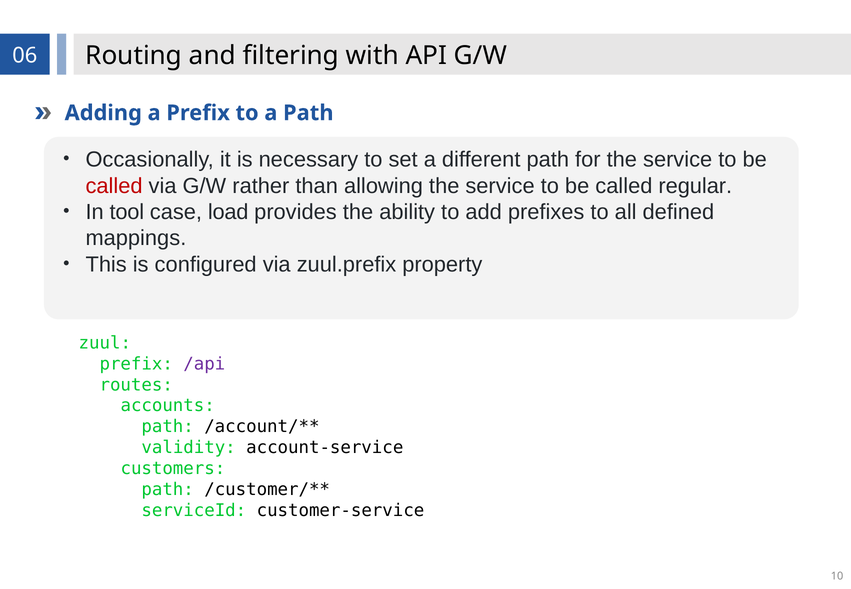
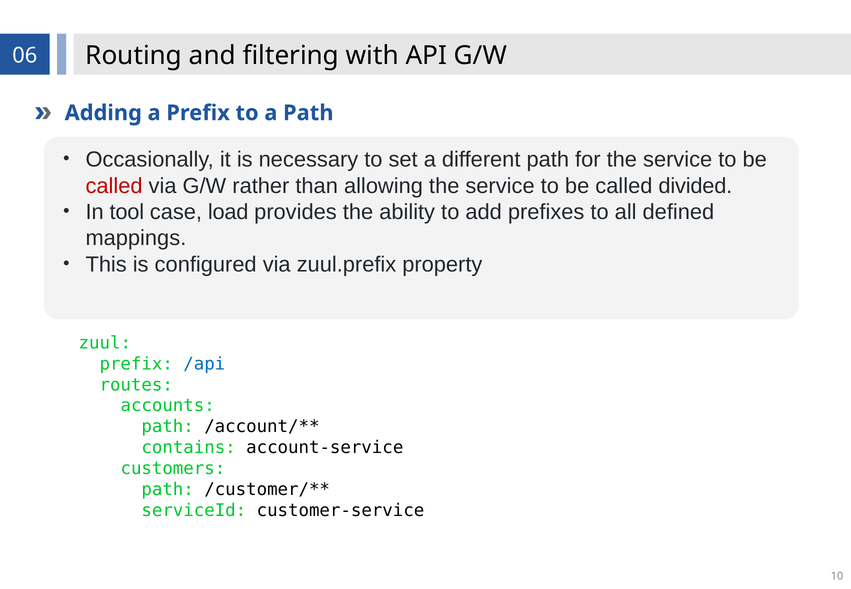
regular: regular -> divided (695, 186)
/api colour: purple -> blue (204, 364)
validity: validity -> contains (189, 448)
